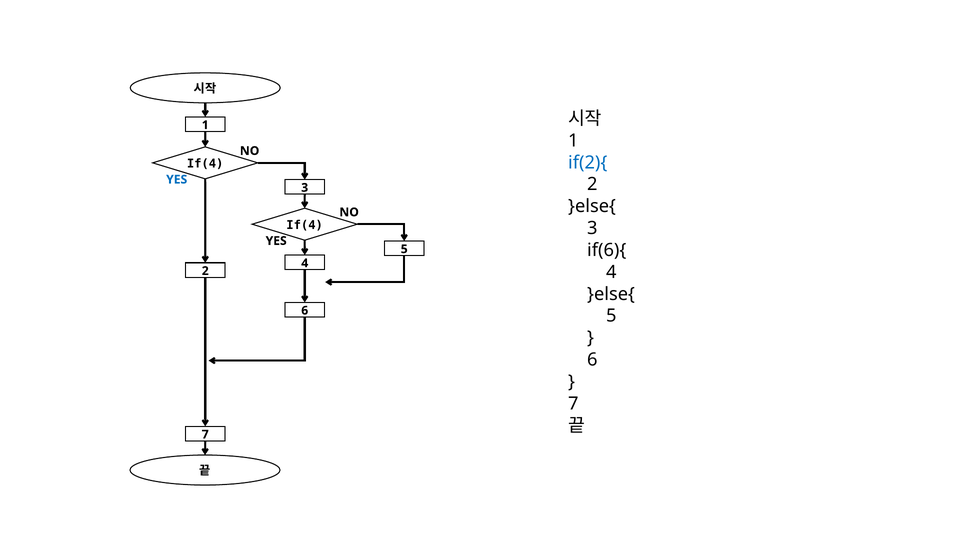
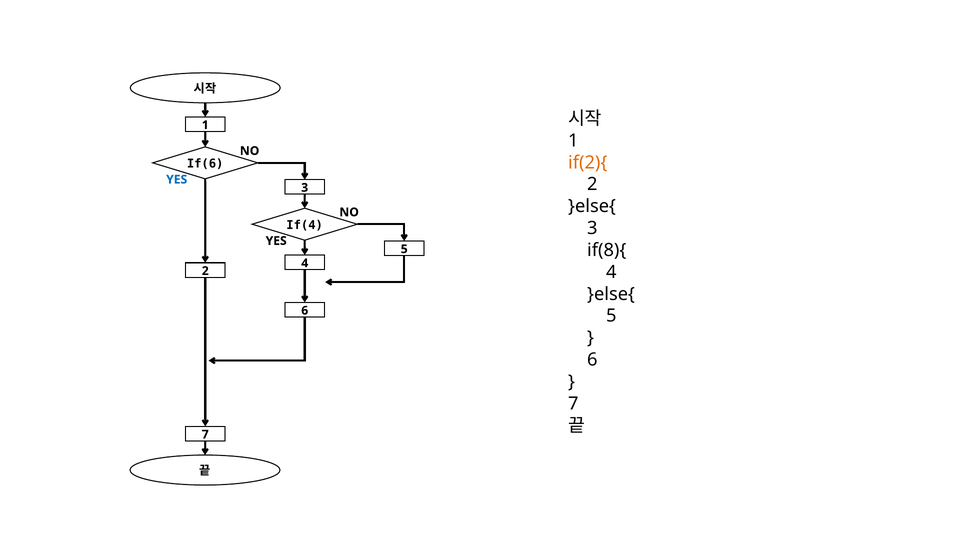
if(2){ colour: blue -> orange (588, 162)
If(4: If(4 -> If(6 (205, 164)
if(6){: if(6){ -> if(8){ (607, 250)
